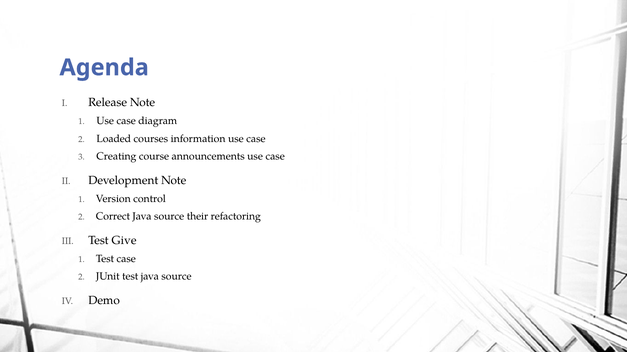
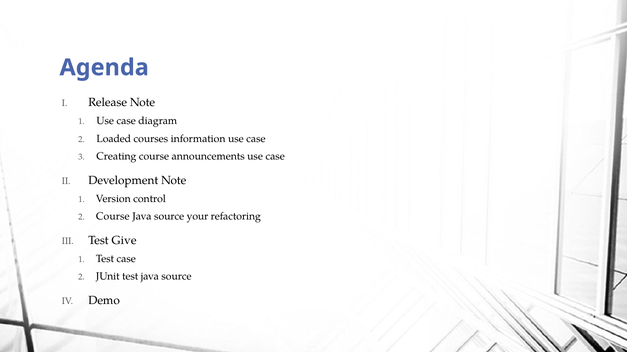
Correct: Correct -> Course (113, 217)
their: their -> your (197, 217)
